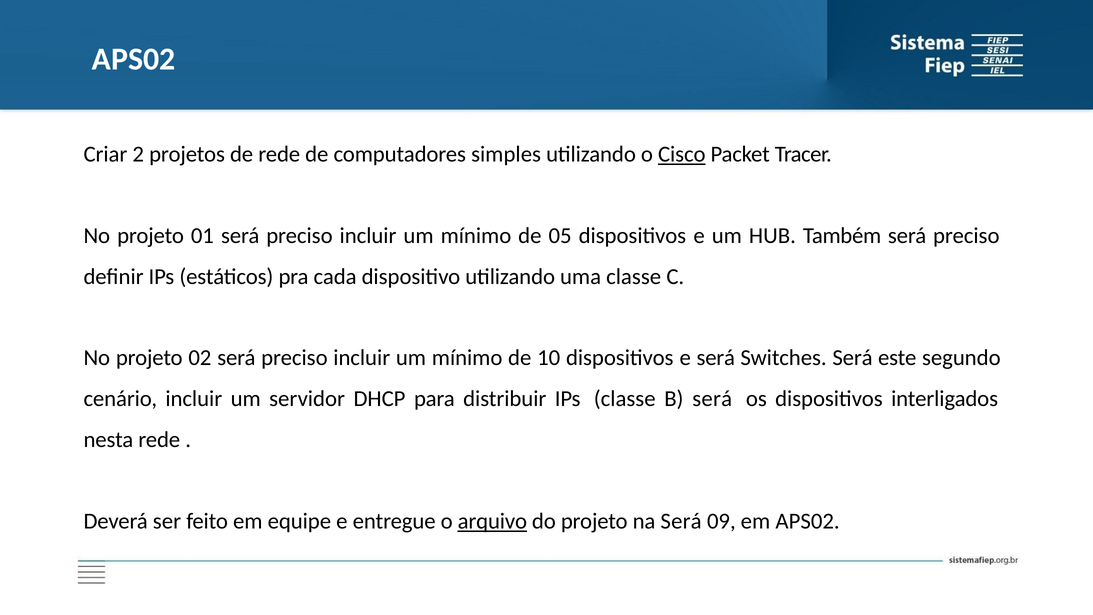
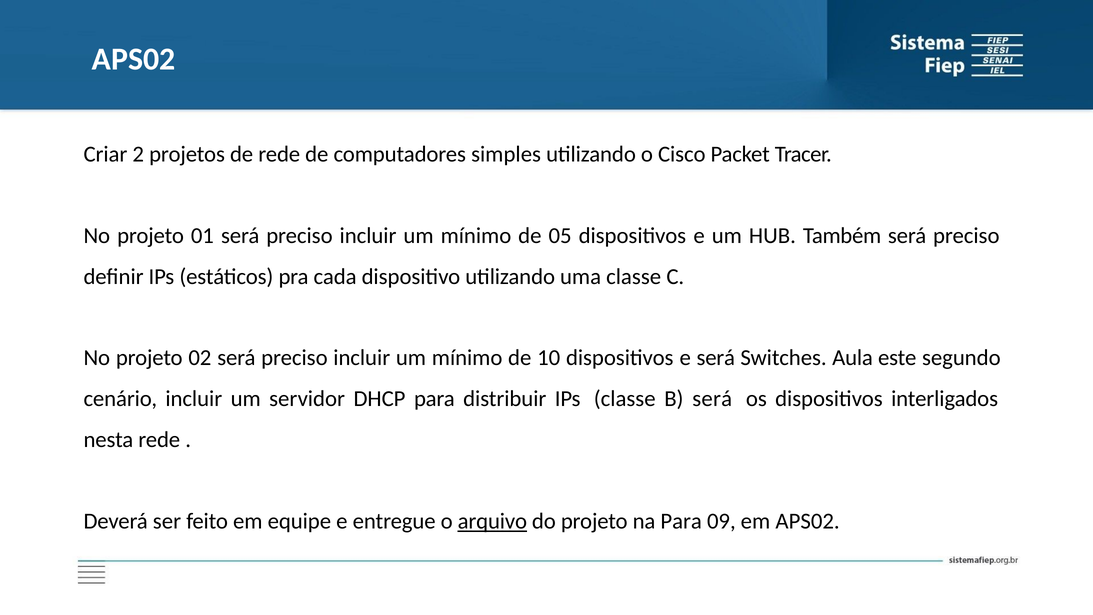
Cisco underline: present -> none (682, 154)
Switches Será: Será -> Aula (853, 358)
na Será: Será -> Para (681, 521)
